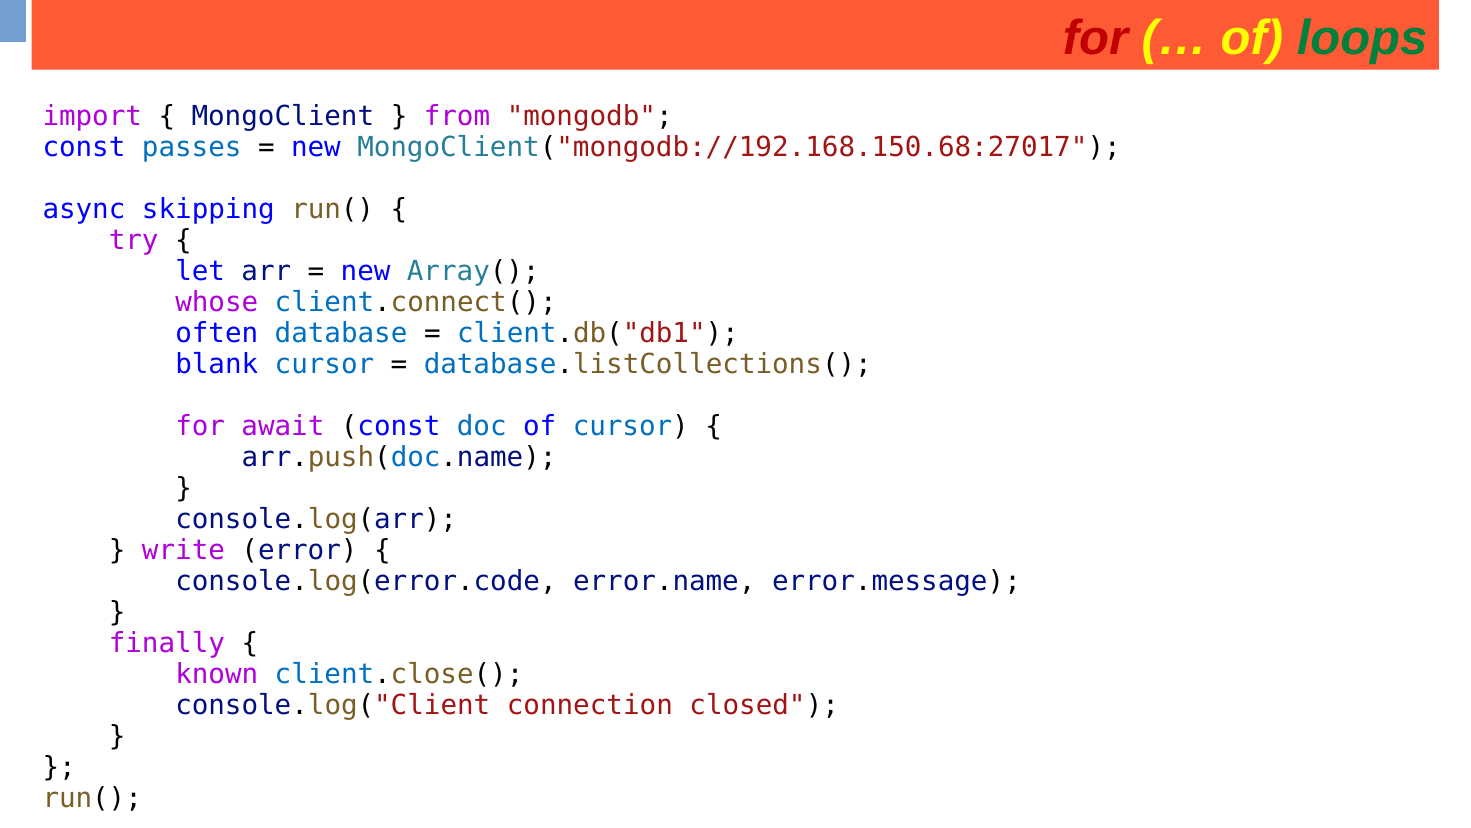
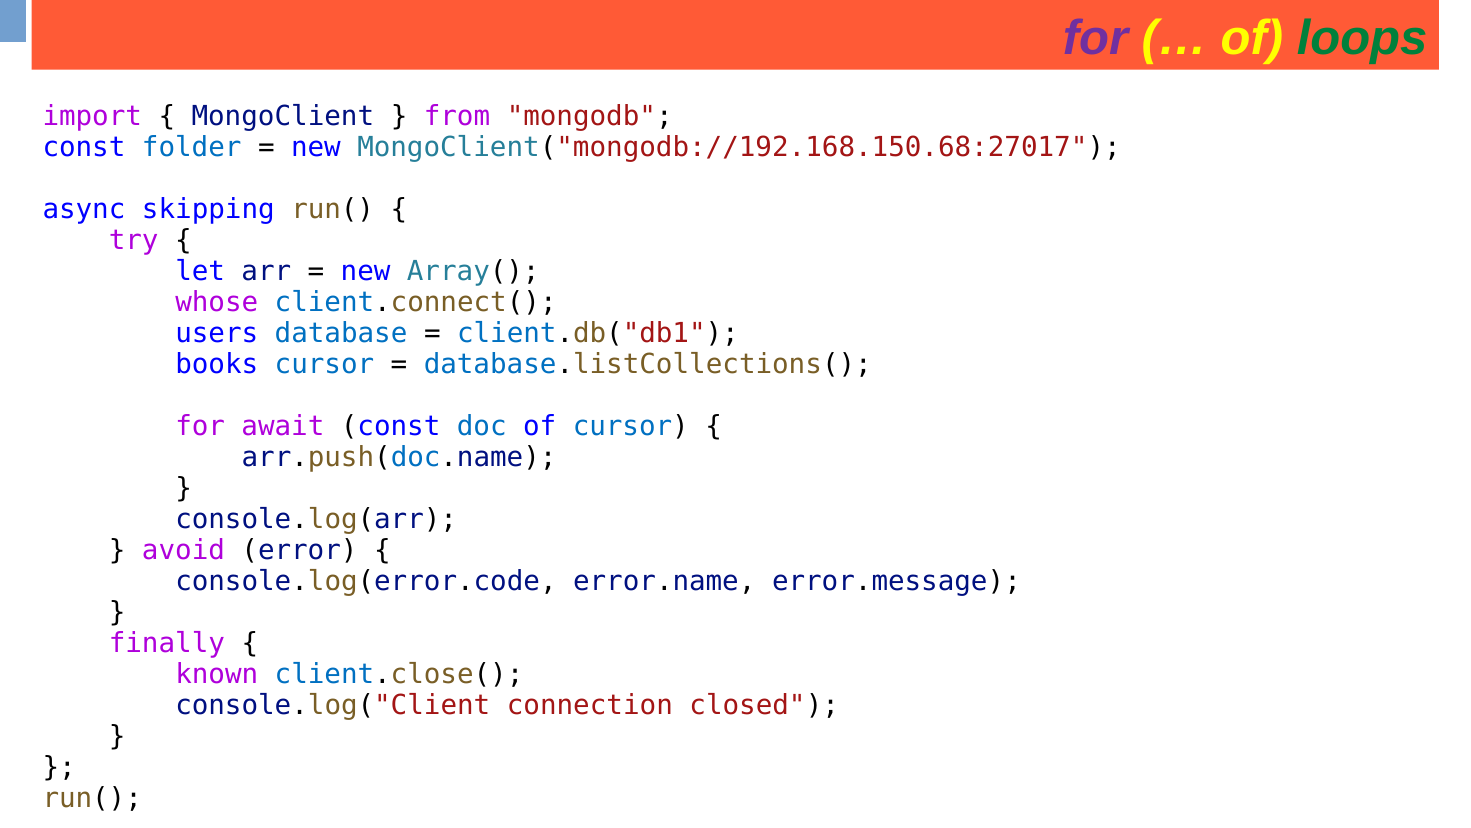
for colour: red -> purple (1095, 38)
passes: passes -> folder (192, 147)
often: often -> users (217, 333)
blank: blank -> books (217, 364)
write: write -> avoid (183, 550)
